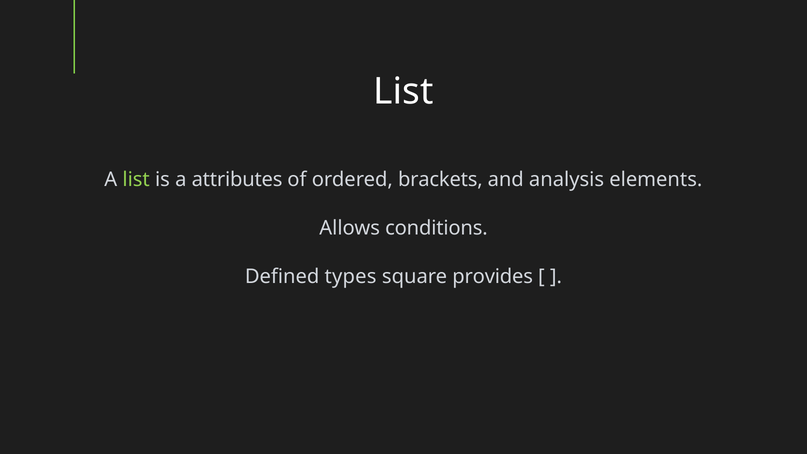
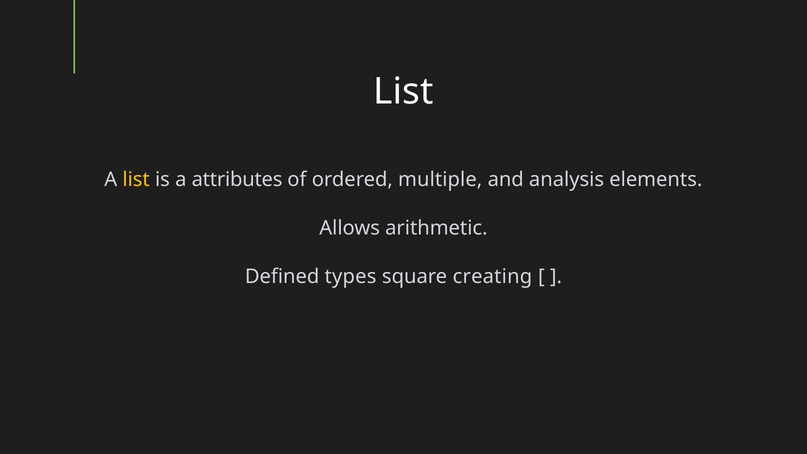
list colour: light green -> yellow (136, 179)
brackets: brackets -> multiple (440, 179)
conditions: conditions -> arithmetic (436, 228)
provides: provides -> creating (492, 276)
